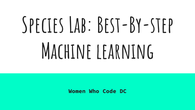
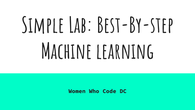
Species: Species -> Simple (43, 26)
